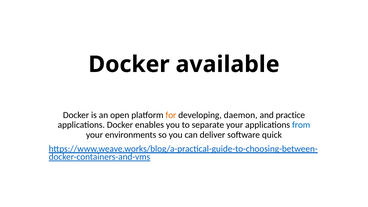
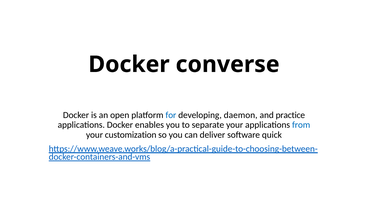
available: available -> converse (228, 64)
for colour: orange -> blue (171, 115)
environments: environments -> customization (131, 135)
